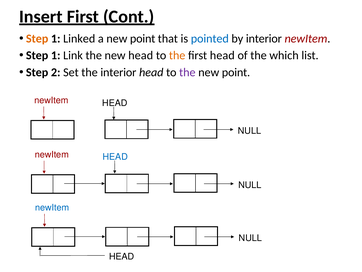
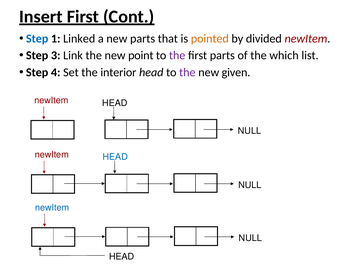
Step colour: orange -> blue (37, 39)
a new point: point -> parts (143, 39)
pointed colour: blue -> orange (210, 39)
by interior: interior -> divided (264, 39)
1: 1 -> 3 (56, 55)
new head: head -> point (141, 55)
the colour: orange -> purple (177, 55)
first head: head -> parts (222, 55)
2: 2 -> 4 (56, 72)
point: point -> given (236, 72)
